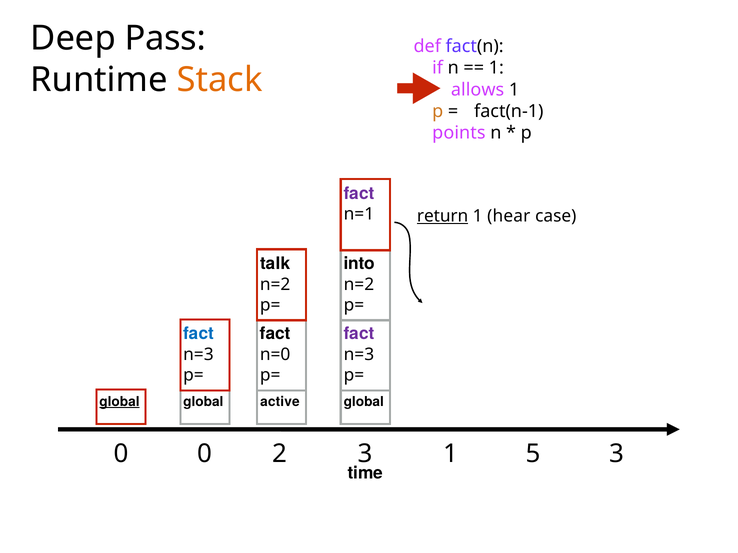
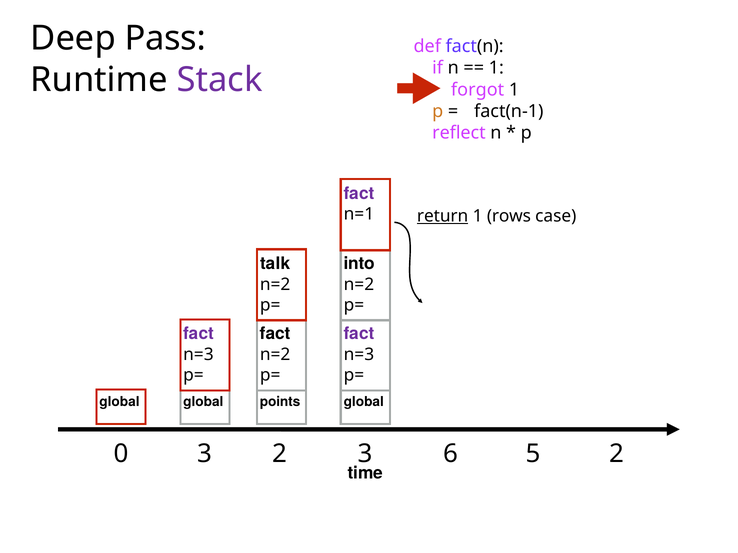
Stack colour: orange -> purple (220, 80)
allows: allows -> forgot (478, 90)
points: points -> reflect (459, 133)
hear: hear -> rows (509, 216)
fact colour: blue -> purple (199, 334)
n=0: n=0 -> n=2 (275, 355)
global underline: present -> none (119, 402)
active: active -> points (280, 402)
0 0: 0 -> 3 (205, 454)
3 1: 1 -> 6 (451, 454)
5 3: 3 -> 2 (617, 454)
